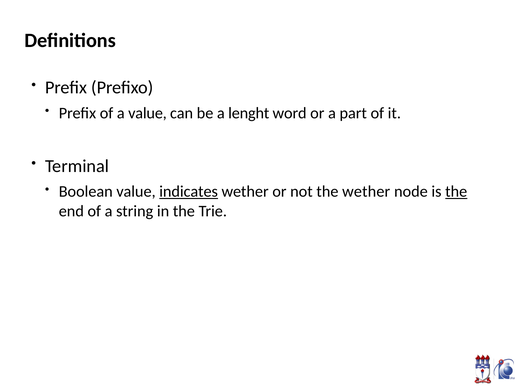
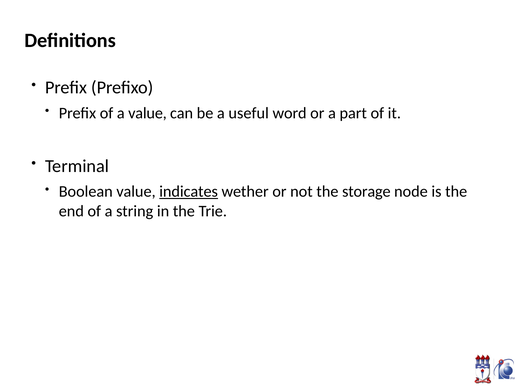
lenght: lenght -> useful (249, 113)
the wether: wether -> storage (366, 192)
the underline: present -> none (456, 192)
